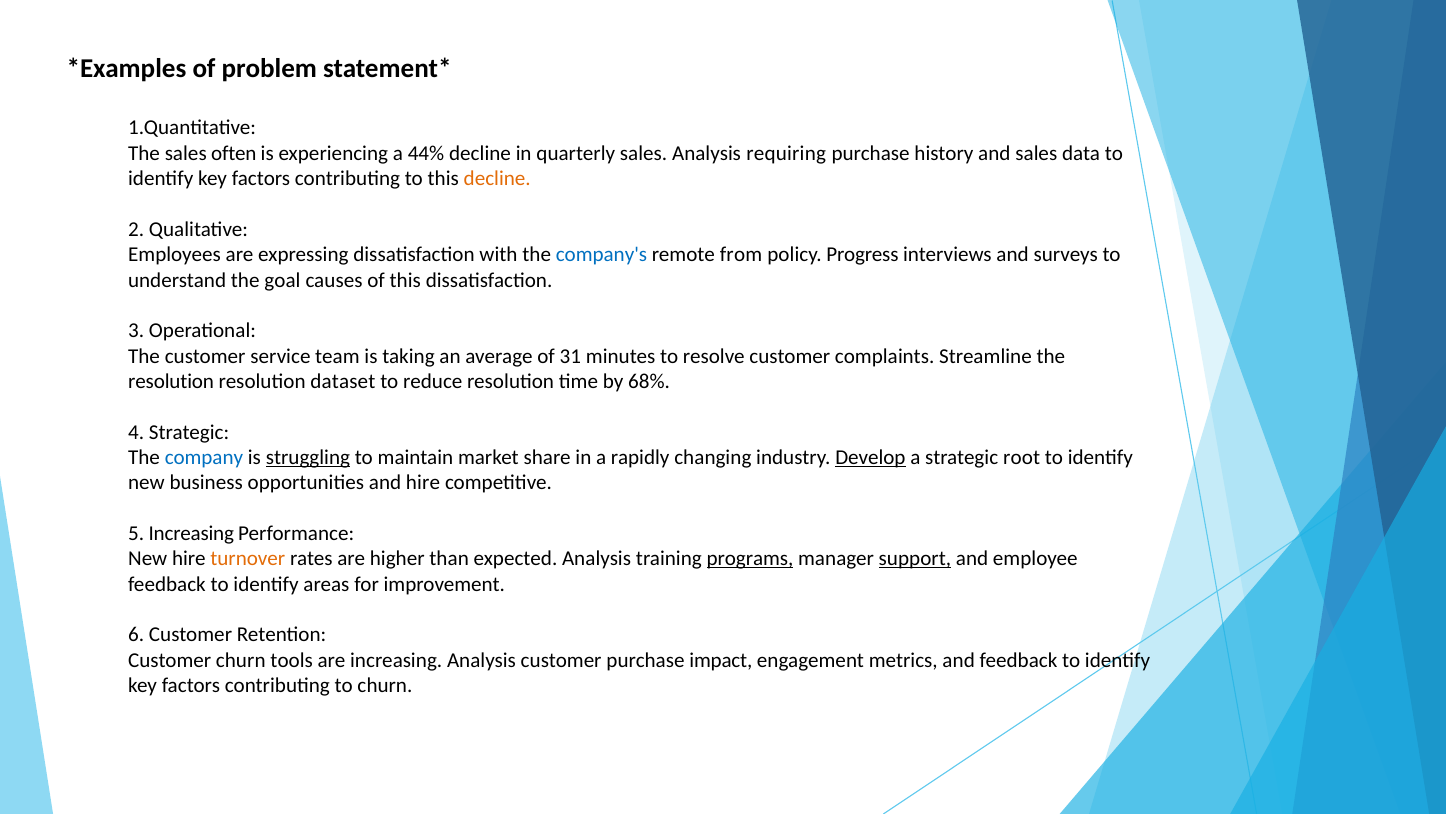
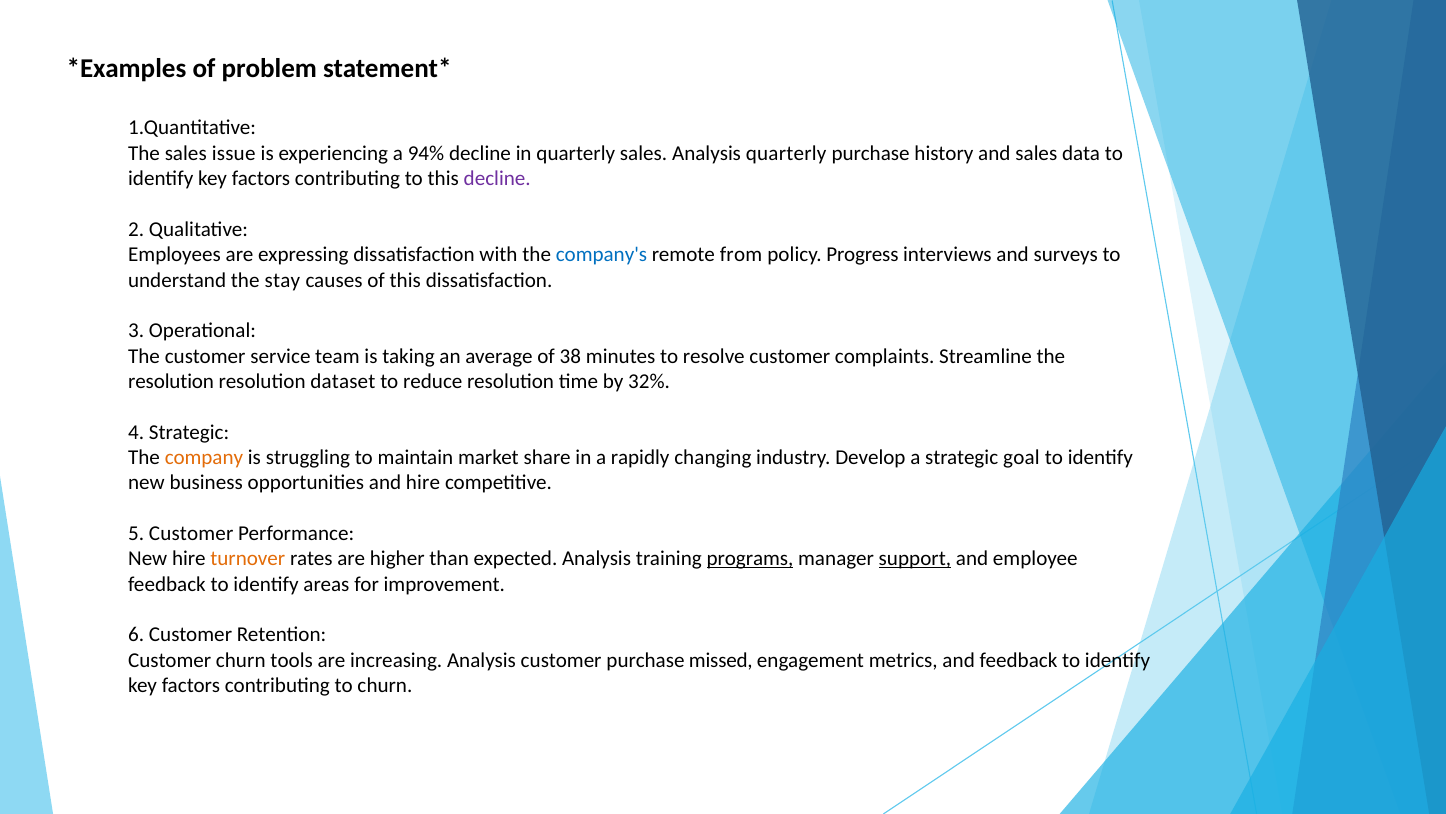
often: often -> issue (234, 153)
44%: 44% -> 94% (426, 153)
Analysis requiring: requiring -> quarterly (786, 153)
decline colour: orange -> purple (497, 179)
goal: goal -> stay (282, 280)
31: 31 -> 38 (570, 356)
68%: 68% -> 32% (649, 381)
company colour: blue -> orange (204, 457)
struggling underline: present -> none (308, 457)
Develop underline: present -> none (870, 457)
root: root -> goal (1022, 457)
5 Increasing: Increasing -> Customer (191, 533)
impact: impact -> missed (721, 660)
